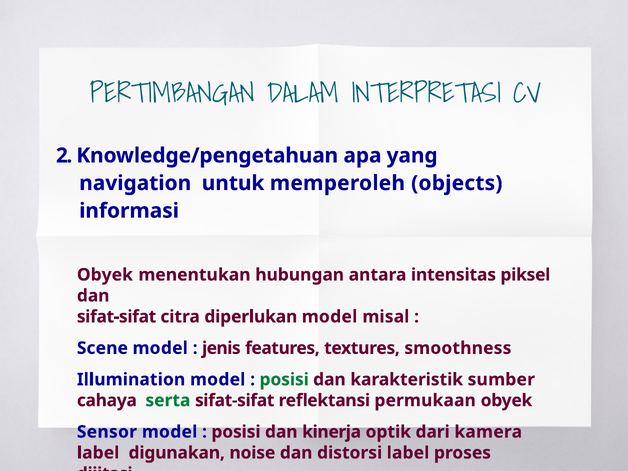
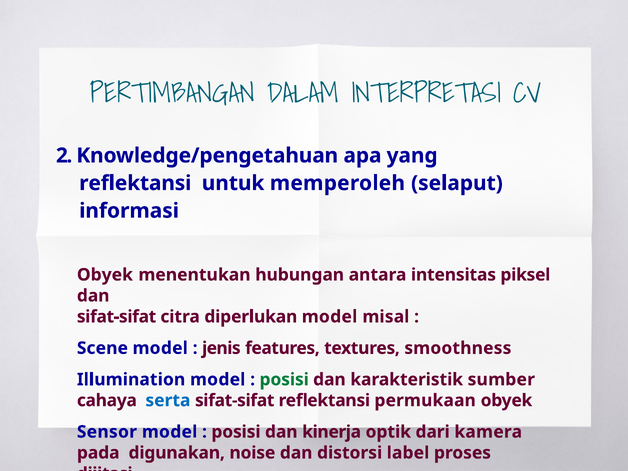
navigation: navigation -> reflektansi (135, 183)
objects: objects -> selaput (457, 183)
serta colour: green -> blue (168, 400)
label: label -> pada (98, 453)
